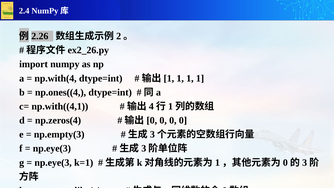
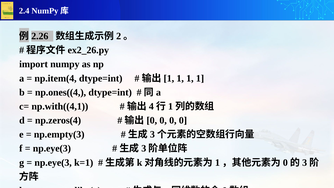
np.with(4: np.with(4 -> np.item(4 (56, 78)
